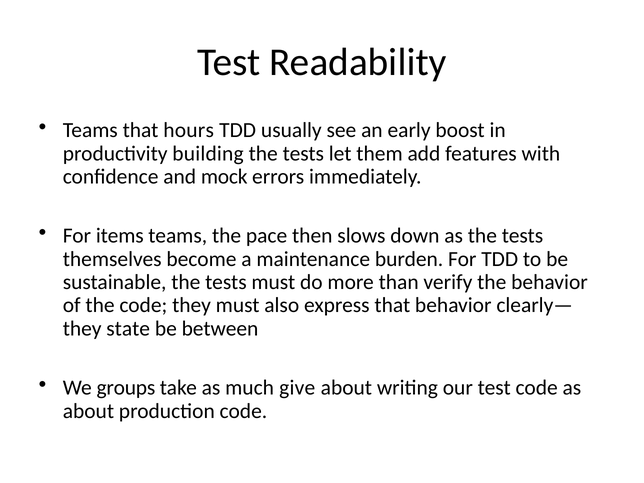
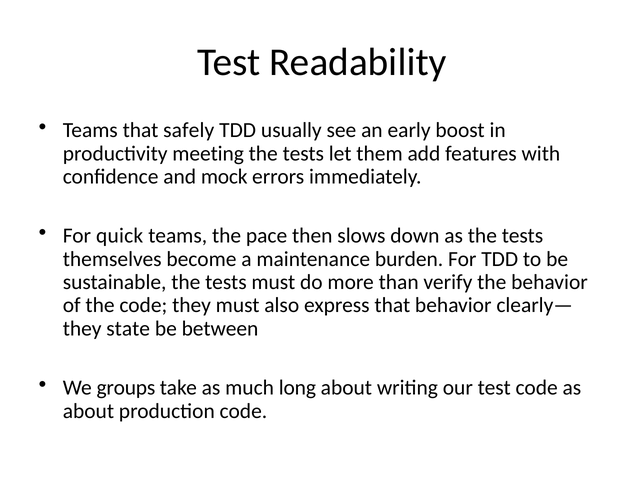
hours: hours -> safely (189, 130)
building: building -> meeting (208, 153)
items: items -> quick (120, 236)
give: give -> long (297, 388)
